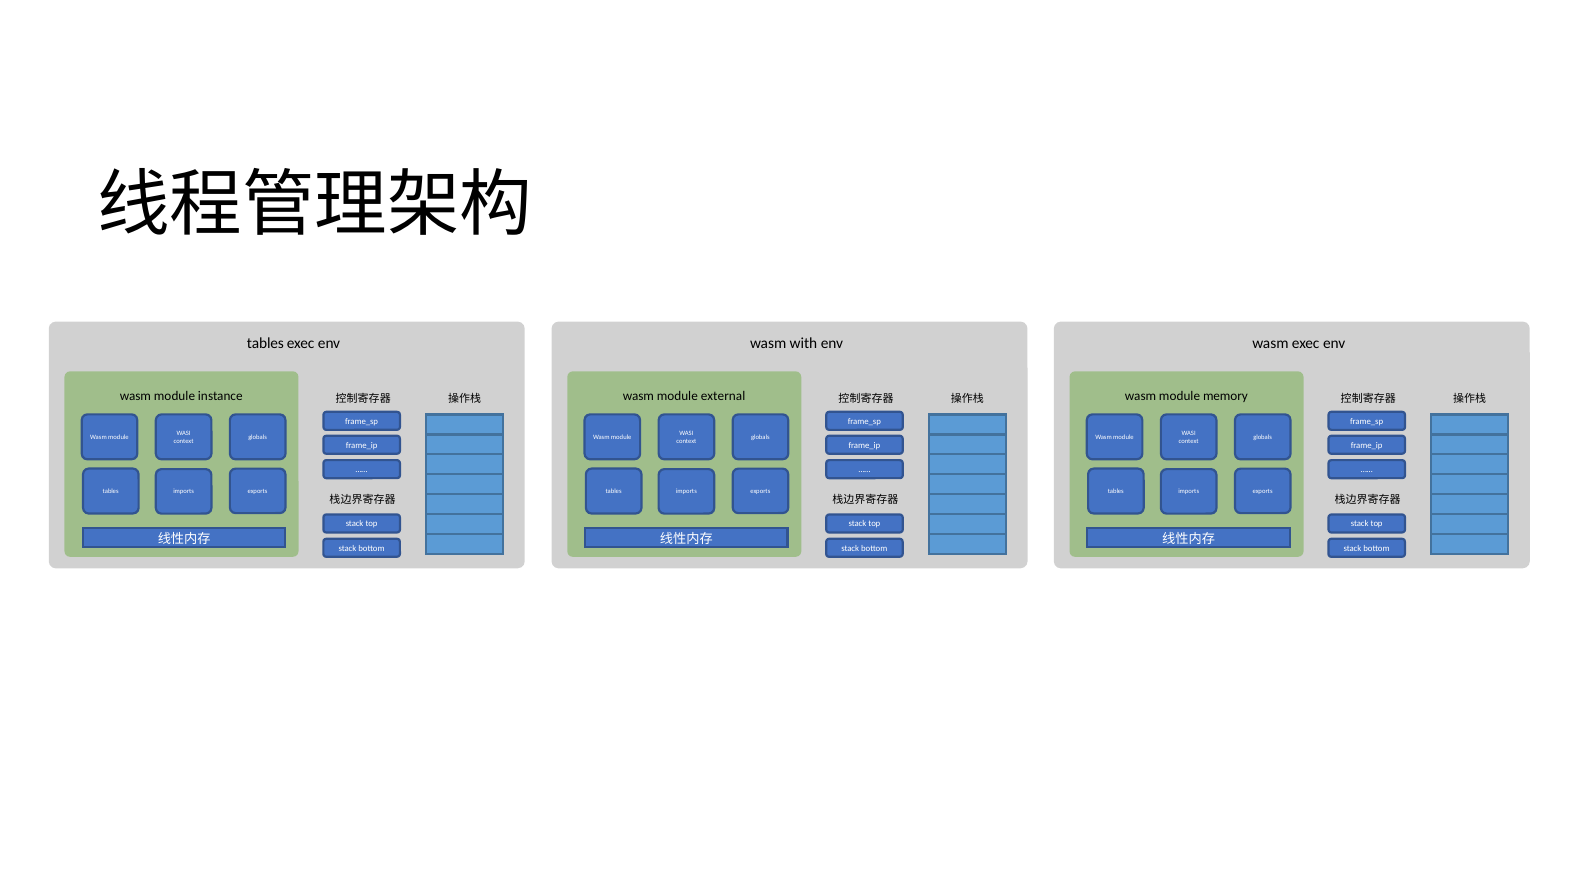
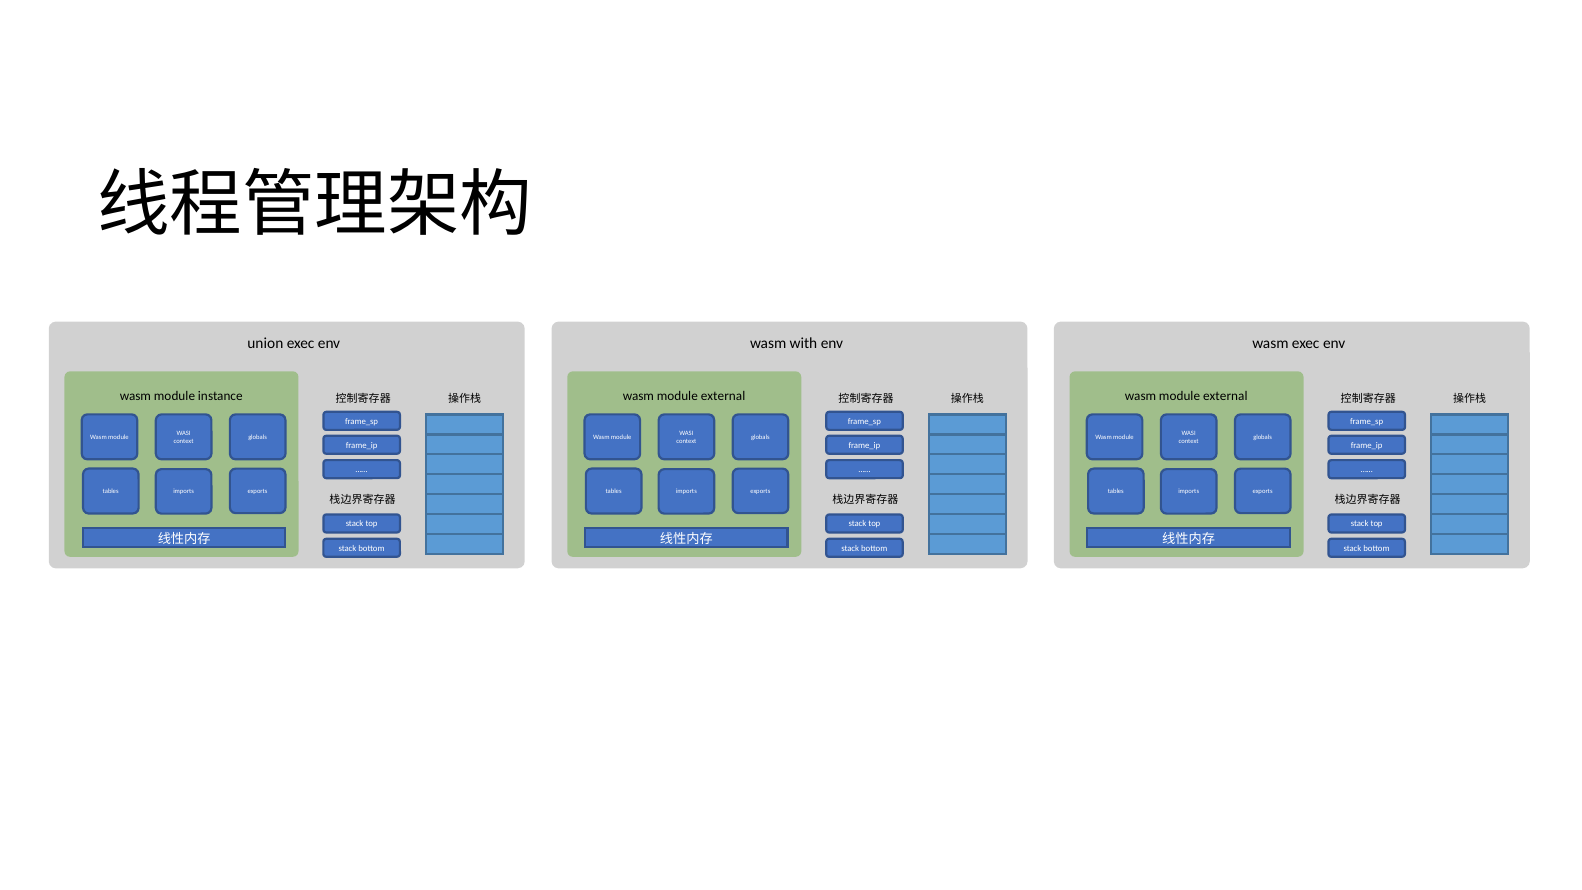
tables: tables -> union (265, 344)
memory: memory -> external (1225, 396)
